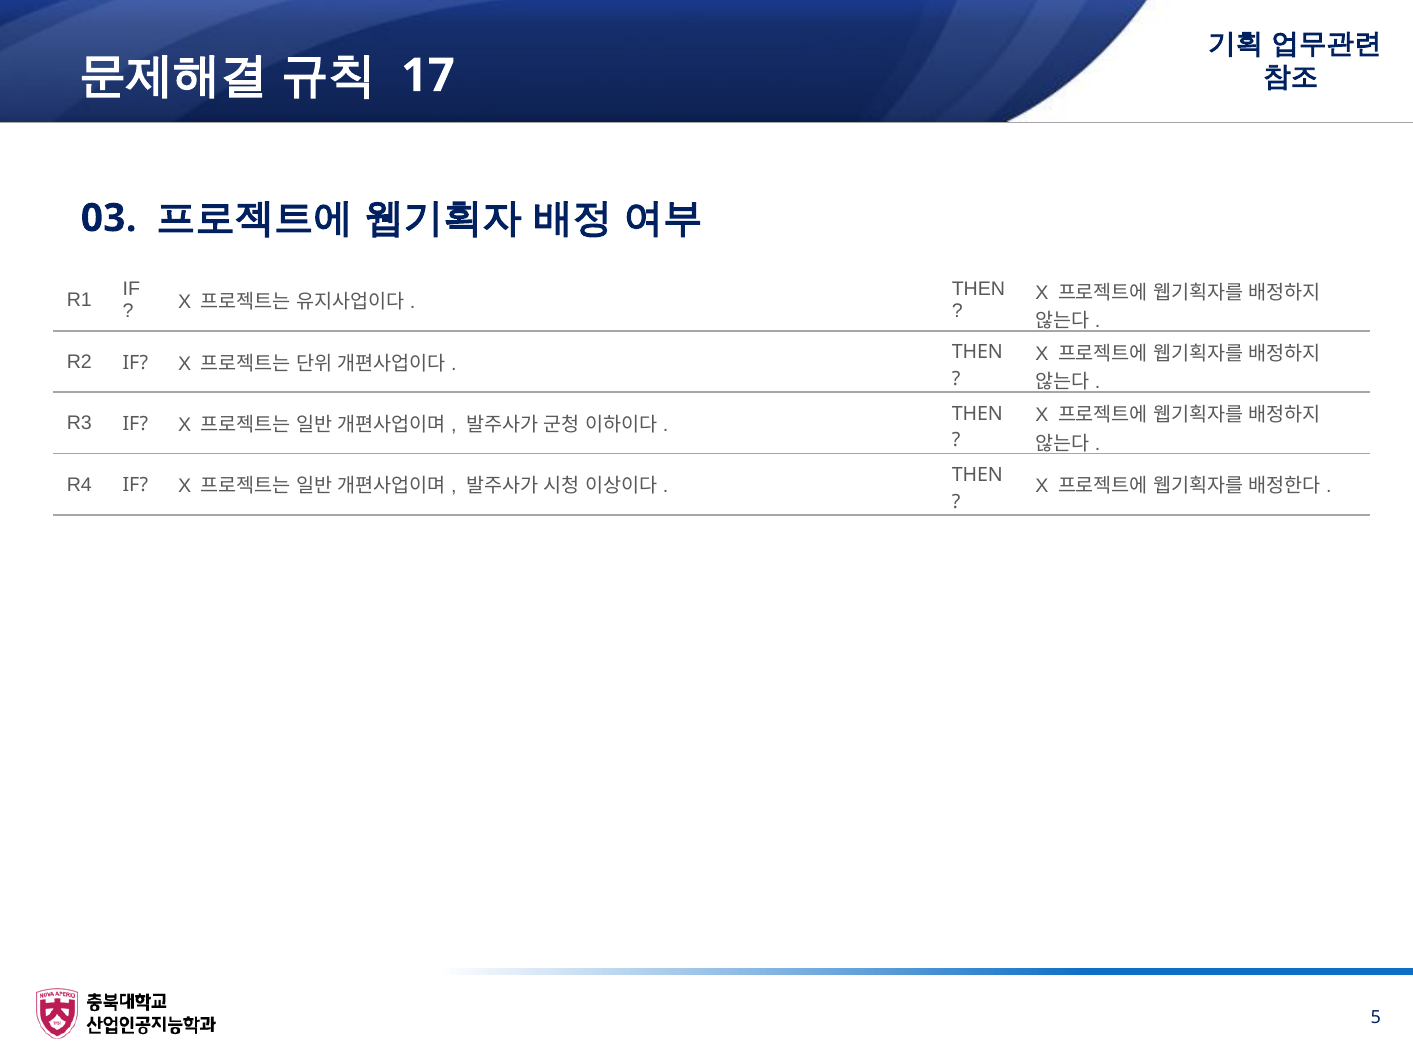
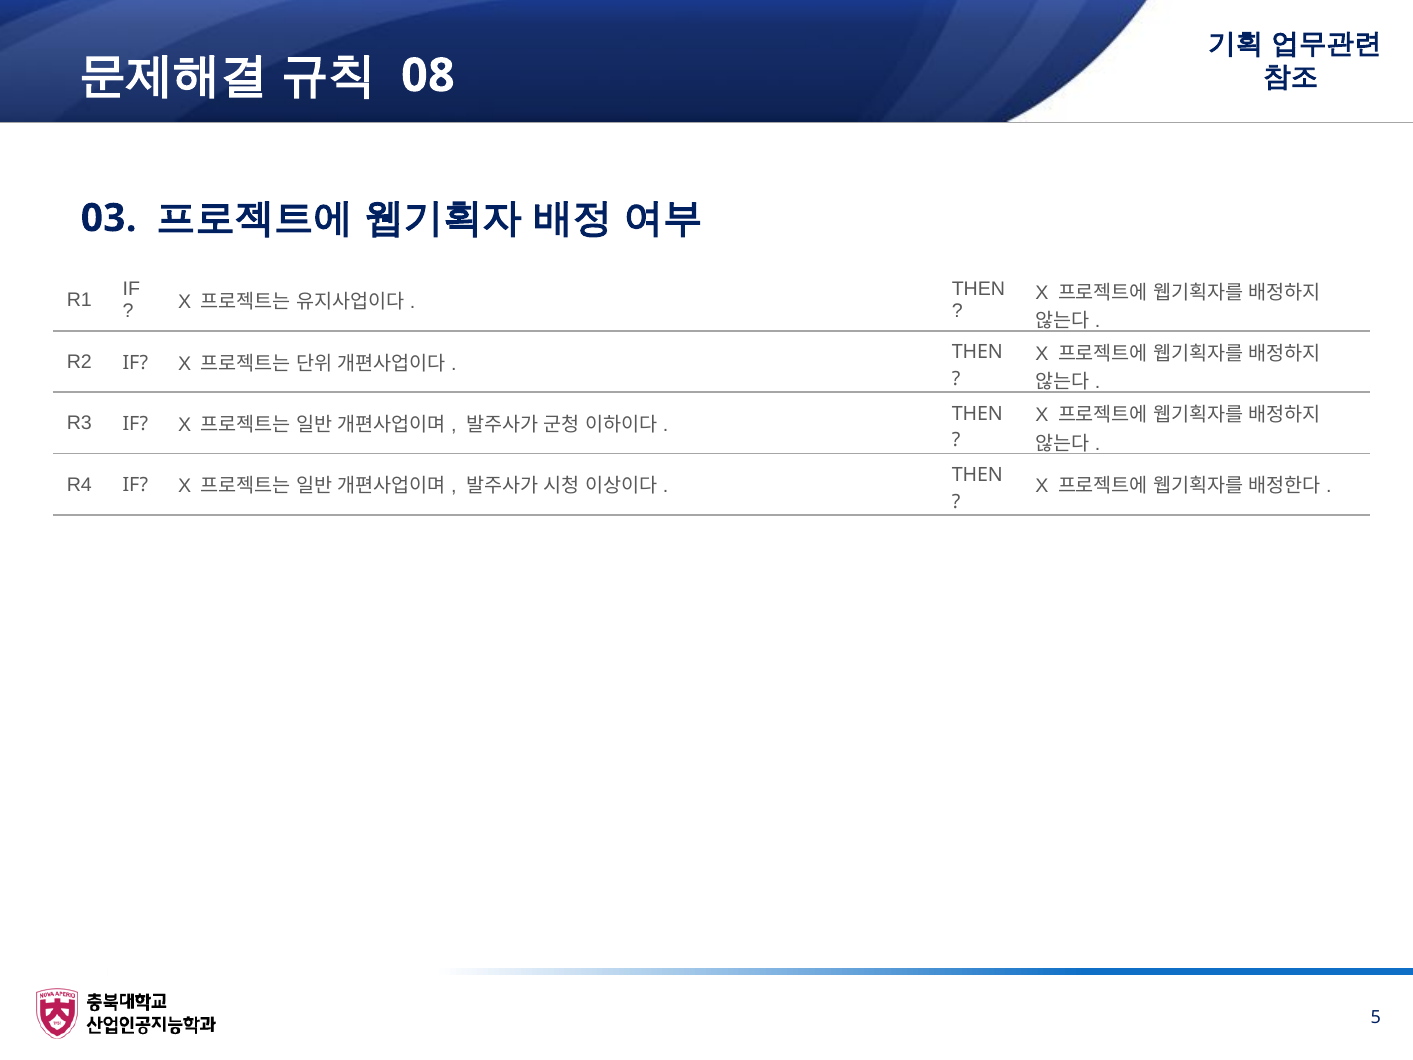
17: 17 -> 08 (428, 76)
